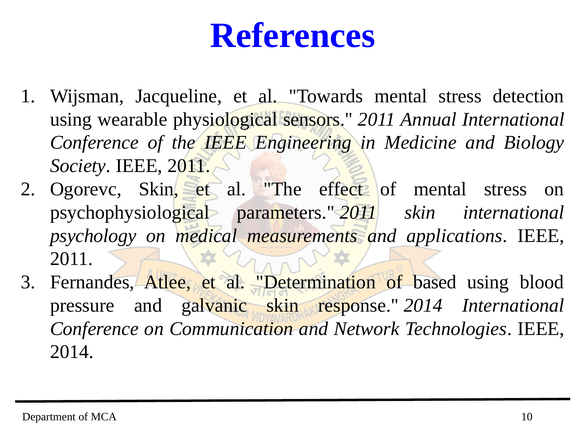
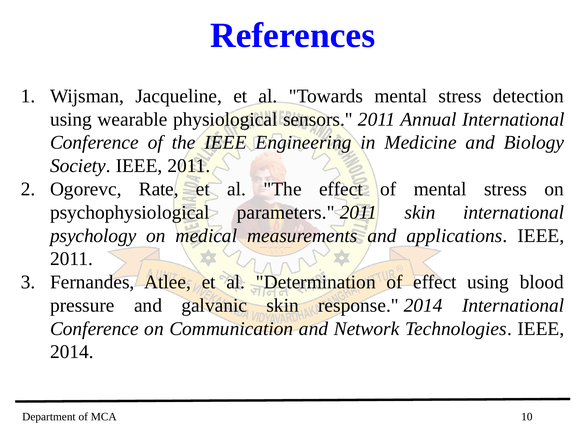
Ogorevc Skin: Skin -> Rate (159, 189)
of based: based -> effect (435, 282)
